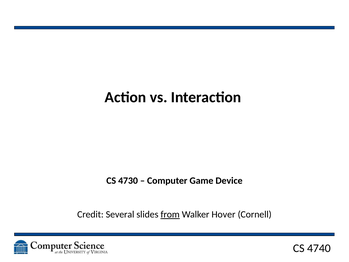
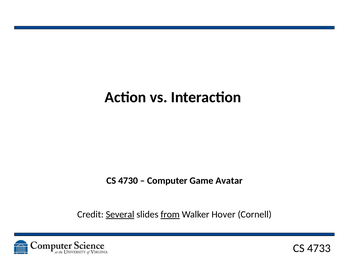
Device: Device -> Avatar (229, 180)
Several underline: none -> present (120, 214)
4740: 4740 -> 4733 (319, 248)
